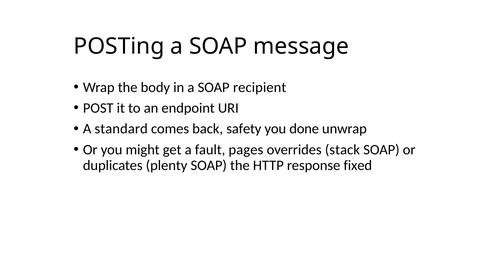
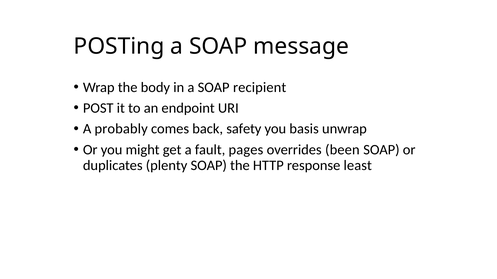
standard: standard -> probably (121, 129)
done: done -> basis (304, 129)
stack: stack -> been (342, 150)
fixed: fixed -> least (358, 166)
